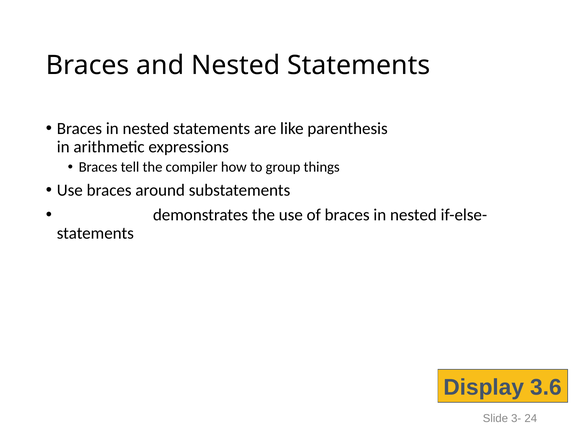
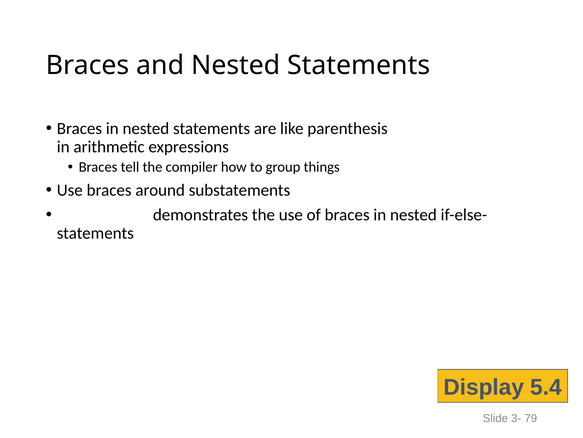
3.6: 3.6 -> 5.4 (546, 387)
24: 24 -> 79 (531, 418)
